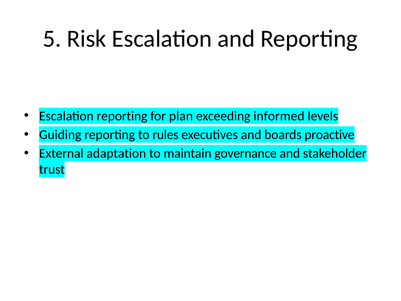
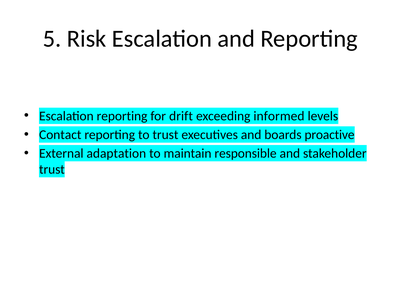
plan: plan -> drift (181, 116)
Guiding: Guiding -> Contact (60, 135)
to rules: rules -> trust (165, 135)
governance: governance -> responsible (246, 153)
